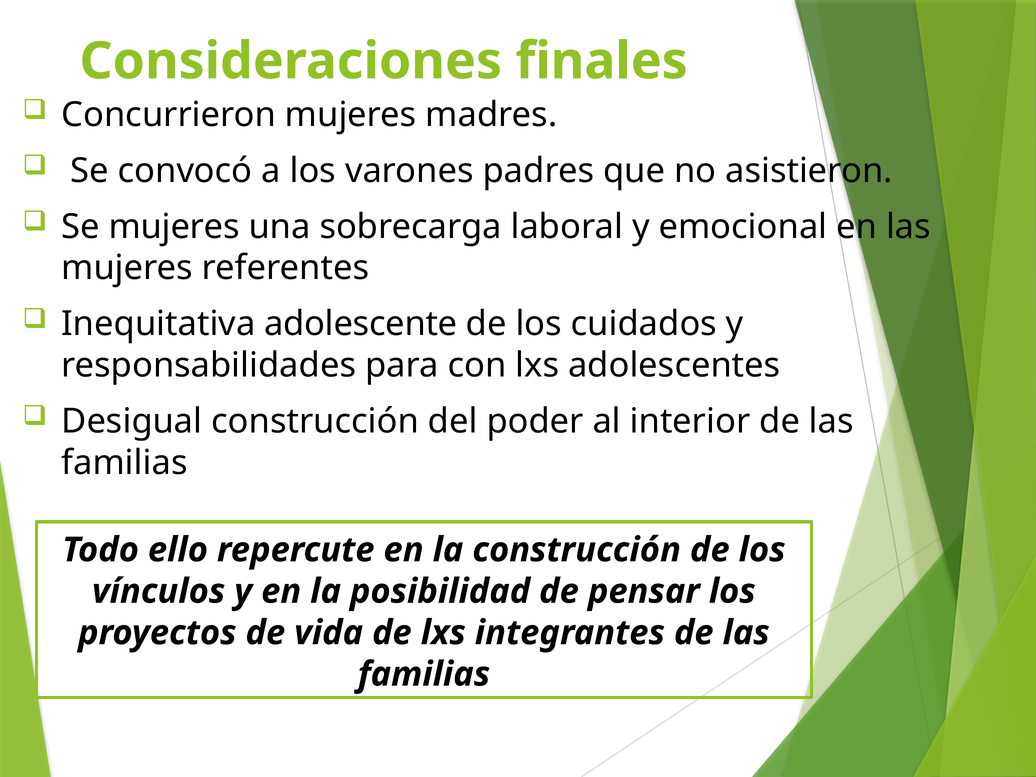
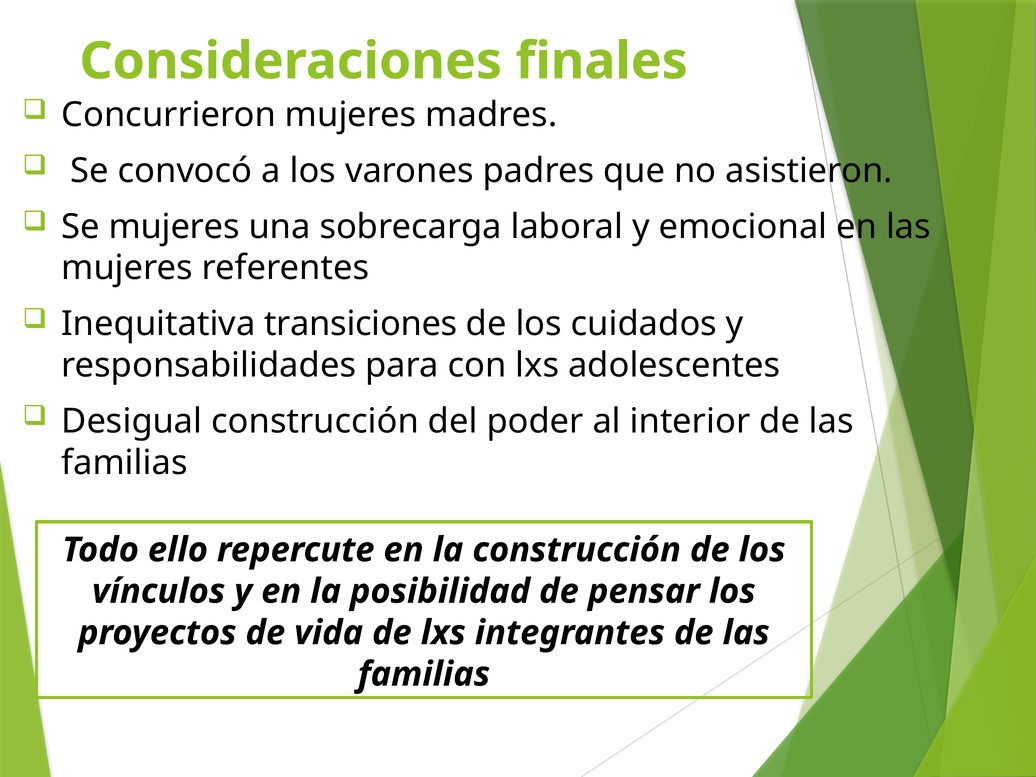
adolescente: adolescente -> transiciones (361, 324)
